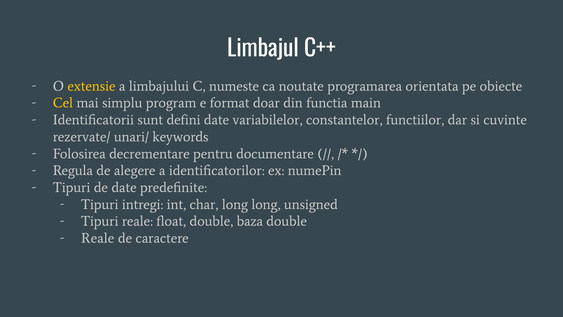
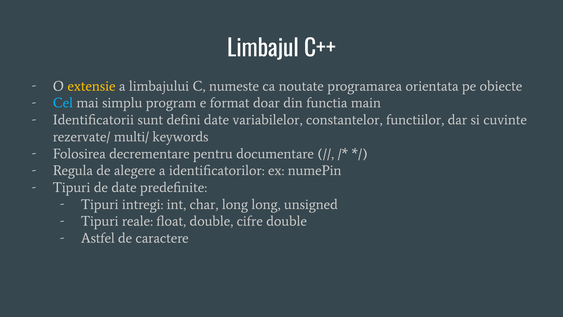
Cel colour: yellow -> light blue (63, 103)
unari/: unari/ -> multi/ (132, 137)
baza: baza -> cifre (250, 221)
Reale: Reale -> Astfel (98, 238)
